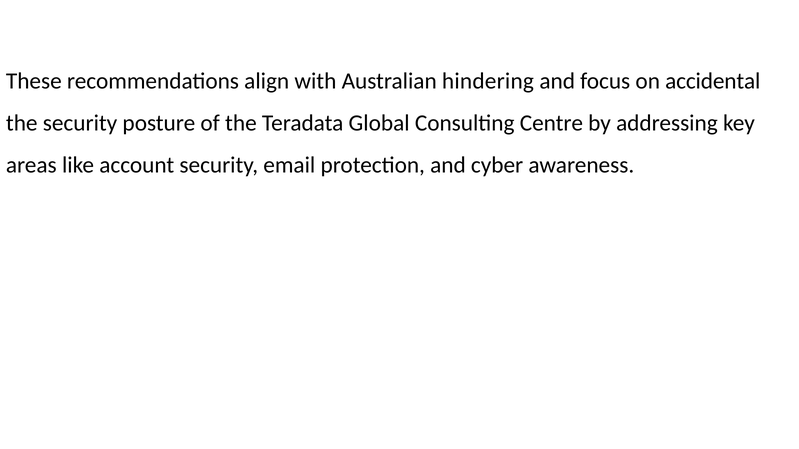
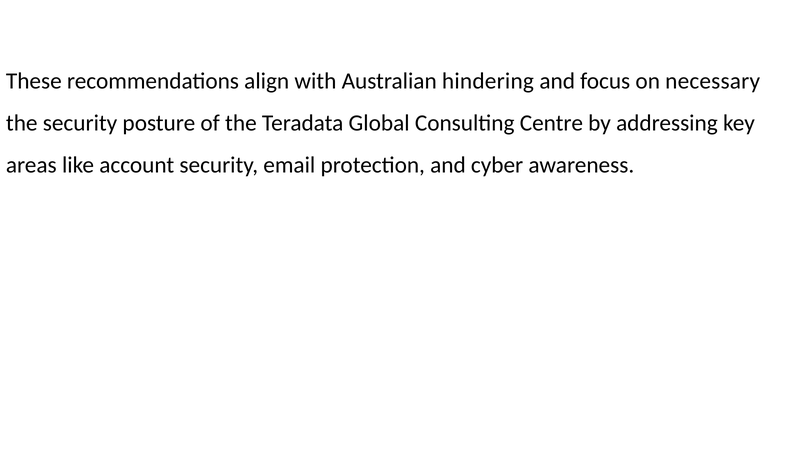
accidental: accidental -> necessary (713, 81)
